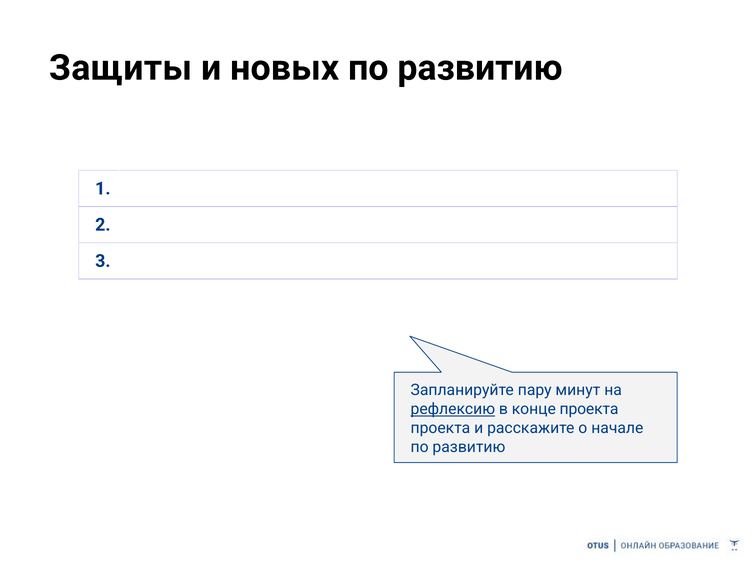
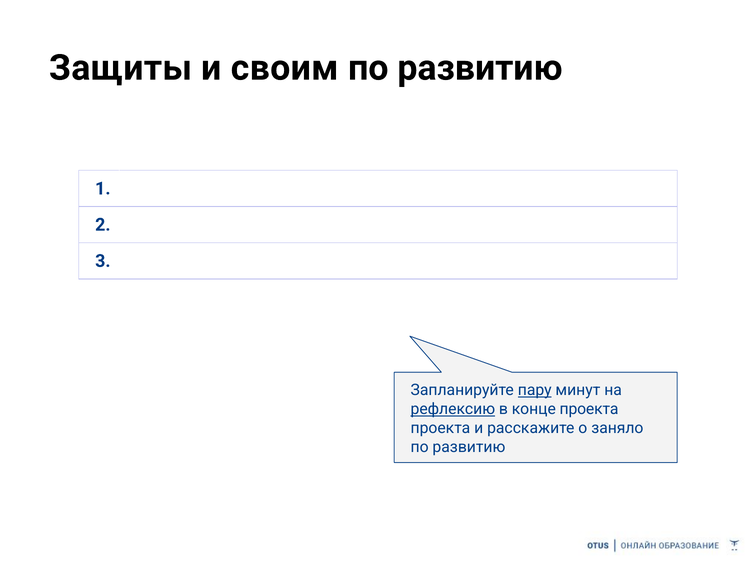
новых: новых -> своим (285, 68)
пару underline: none -> present (535, 390)
начале: начале -> заняло (617, 428)
